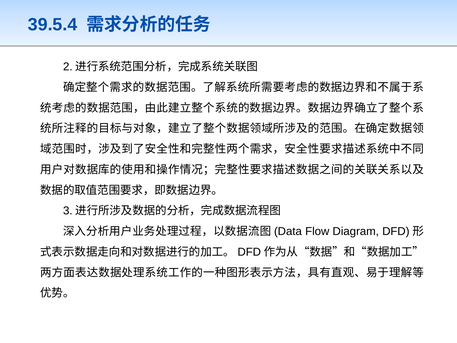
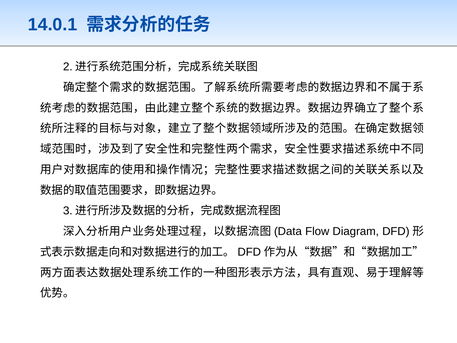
39.5.4: 39.5.4 -> 14.0.1 (53, 25)
